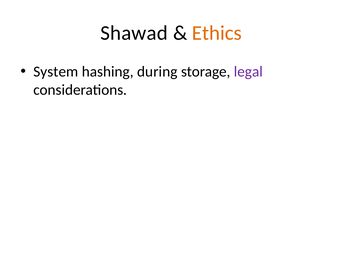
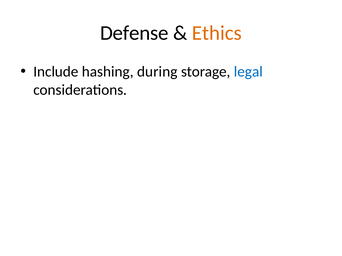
Shawad: Shawad -> Defense (134, 33)
System: System -> Include (56, 72)
legal colour: purple -> blue (248, 72)
